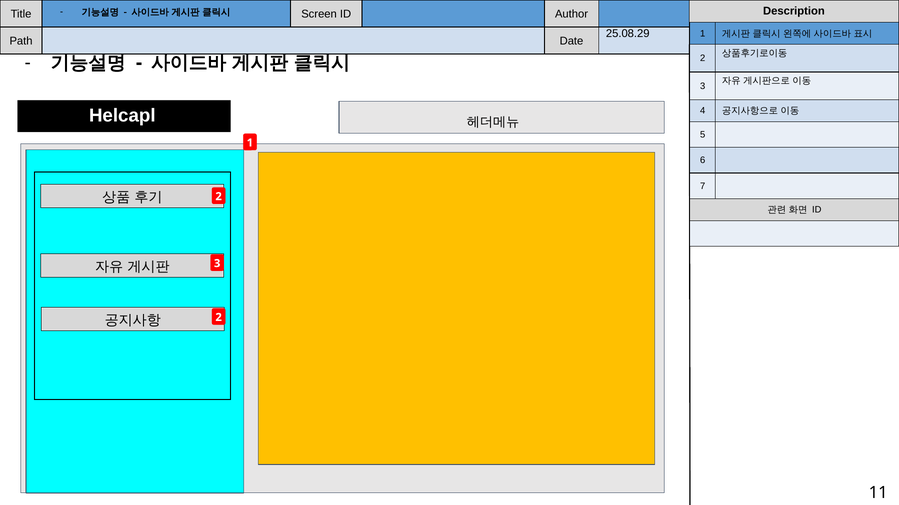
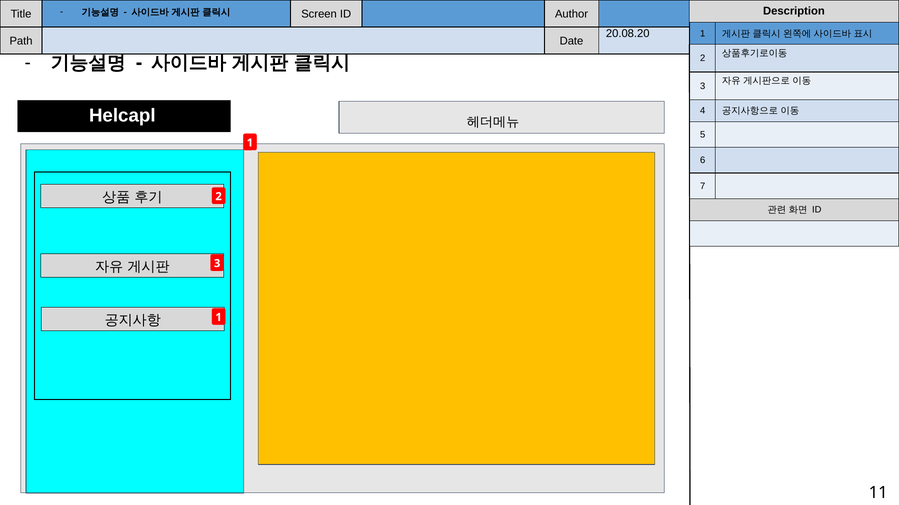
25.08.29: 25.08.29 -> 20.08.20 (628, 34)
2: 2 -> 1 (219, 318)
